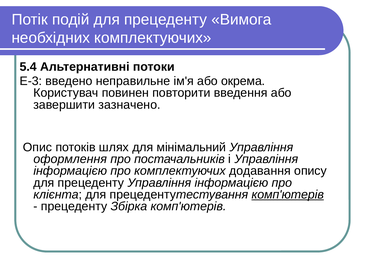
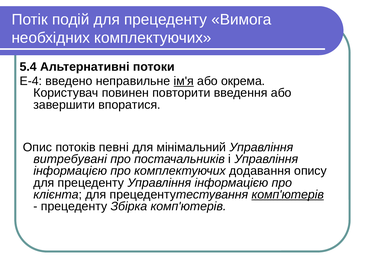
Е-3: Е-3 -> Е-4 (31, 81)
ім'я underline: none -> present (184, 81)
зазначено: зазначено -> впоратися (129, 105)
шлях: шлях -> певні (114, 147)
оформлення: оформлення -> витребувані (70, 159)
